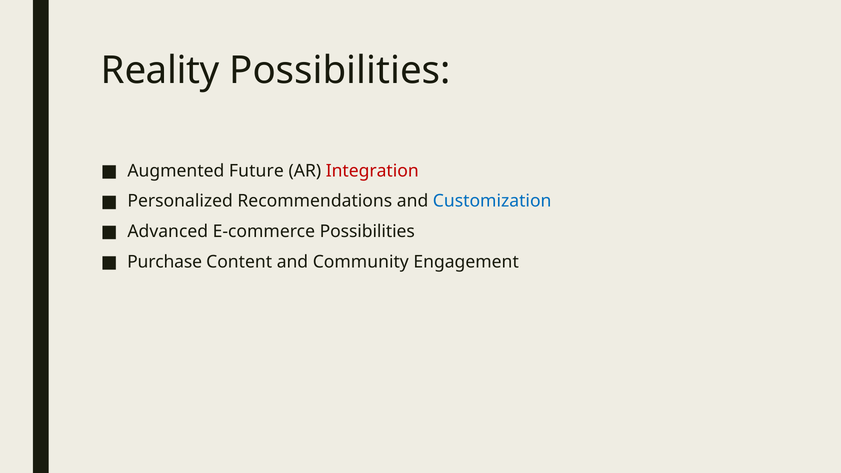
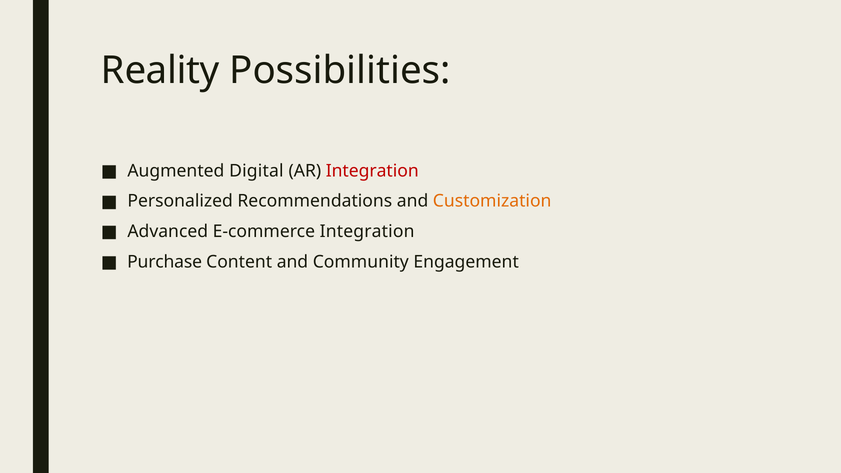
Future: Future -> Digital (256, 171)
Customization colour: blue -> orange (492, 201)
E-commerce Possibilities: Possibilities -> Integration (367, 231)
